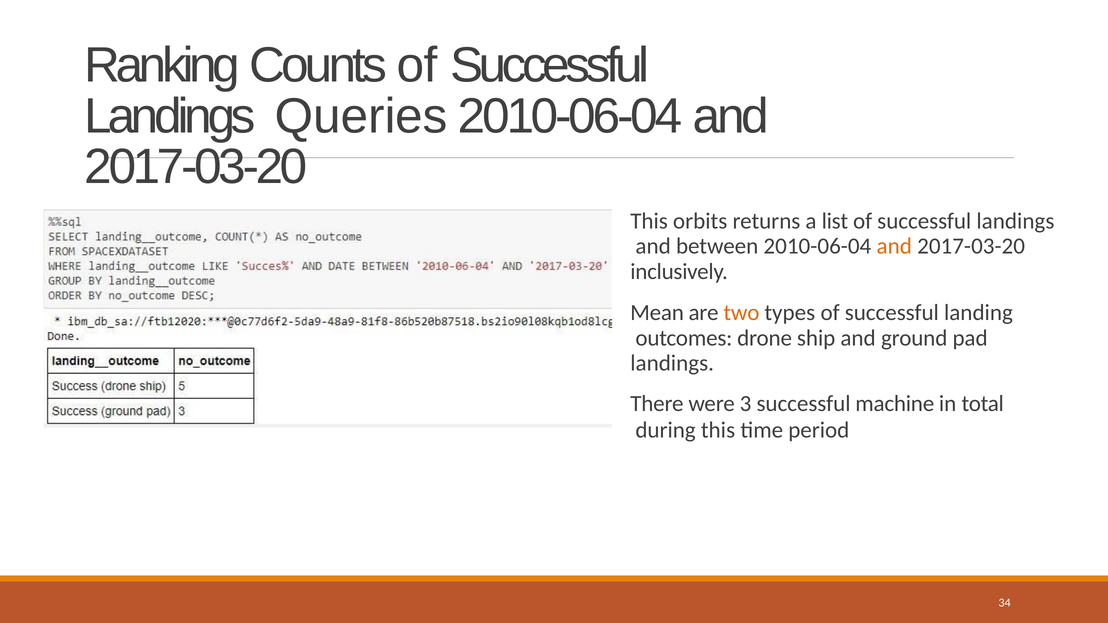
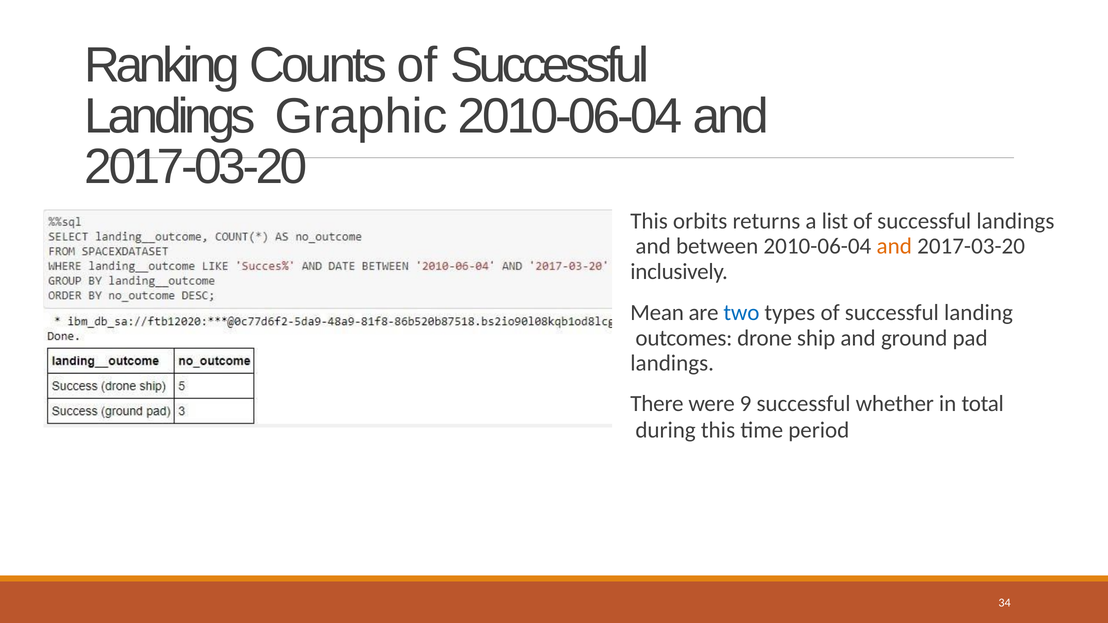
Queries: Queries -> Graphic (361, 116)
two colour: orange -> blue (741, 313)
3: 3 -> 9 (745, 404)
machine: machine -> whether (895, 404)
